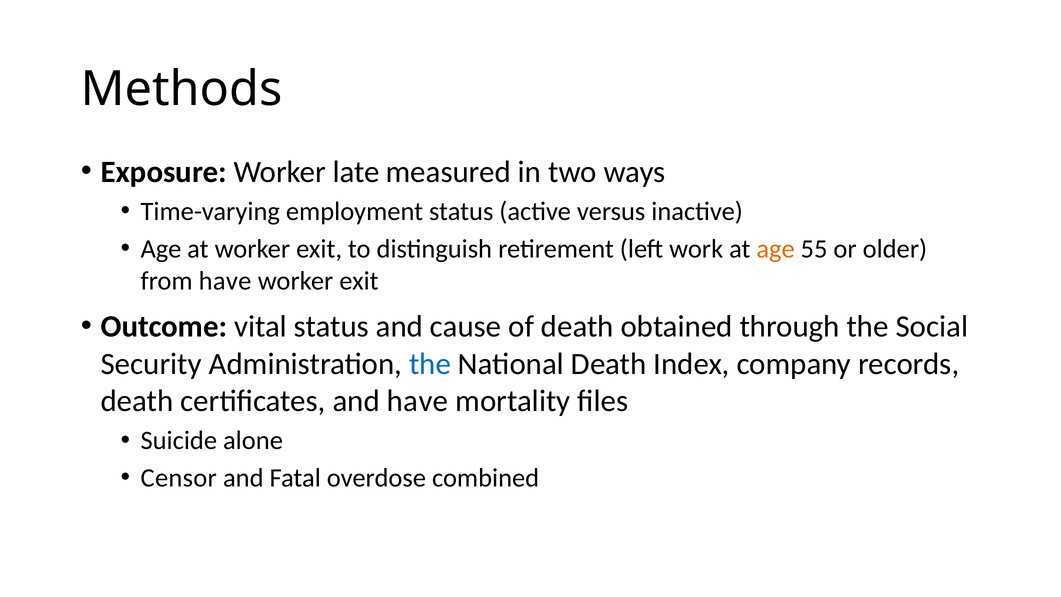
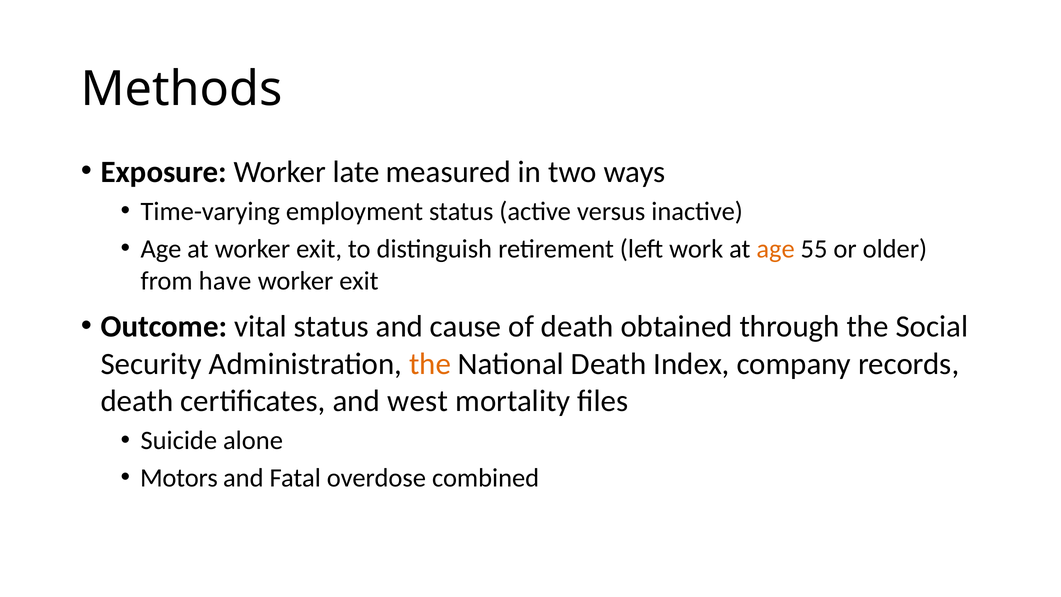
the colour: blue -> orange (430, 364)
and have: have -> west (418, 401)
Censor: Censor -> Motors (179, 478)
